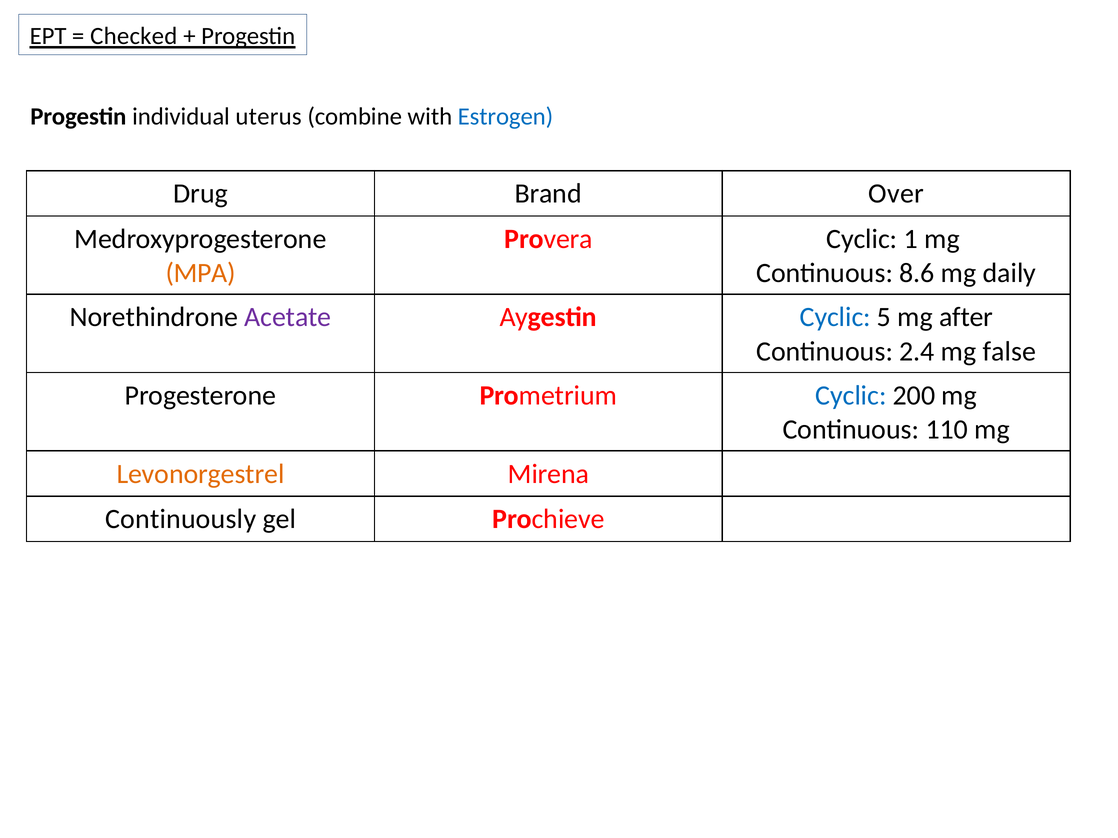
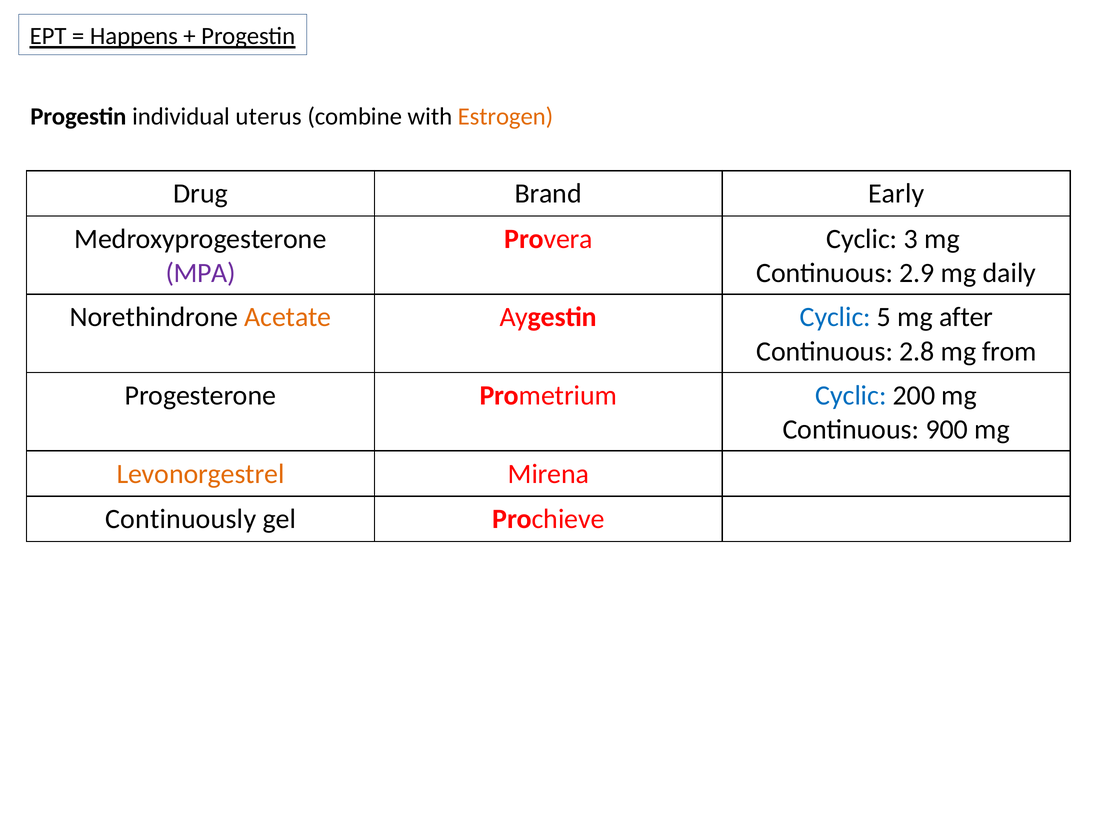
Checked: Checked -> Happens (134, 36)
Estrogen colour: blue -> orange (505, 117)
Over: Over -> Early (896, 194)
1: 1 -> 3 (911, 239)
MPA colour: orange -> purple (201, 273)
8.6: 8.6 -> 2.9 (917, 273)
Acetate colour: purple -> orange (288, 317)
2.4: 2.4 -> 2.8 (917, 352)
false: false -> from (1009, 352)
110: 110 -> 900 (947, 430)
